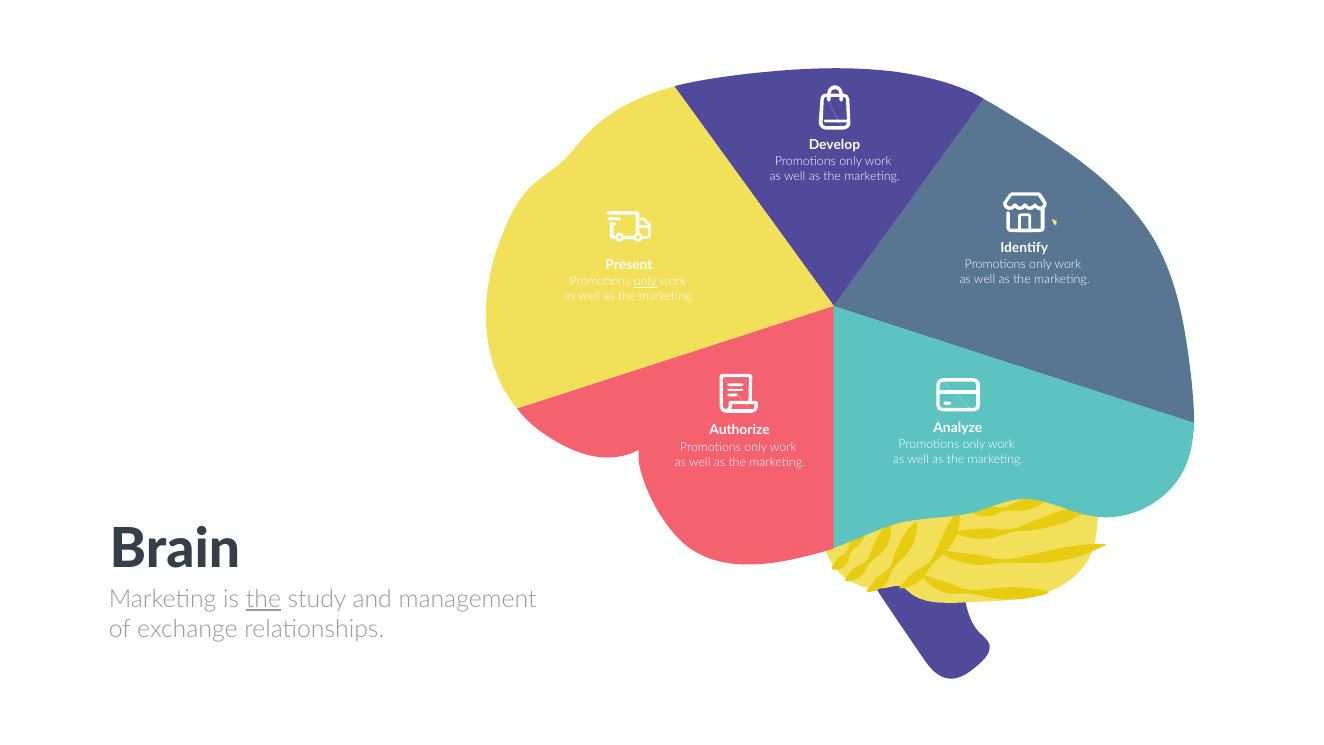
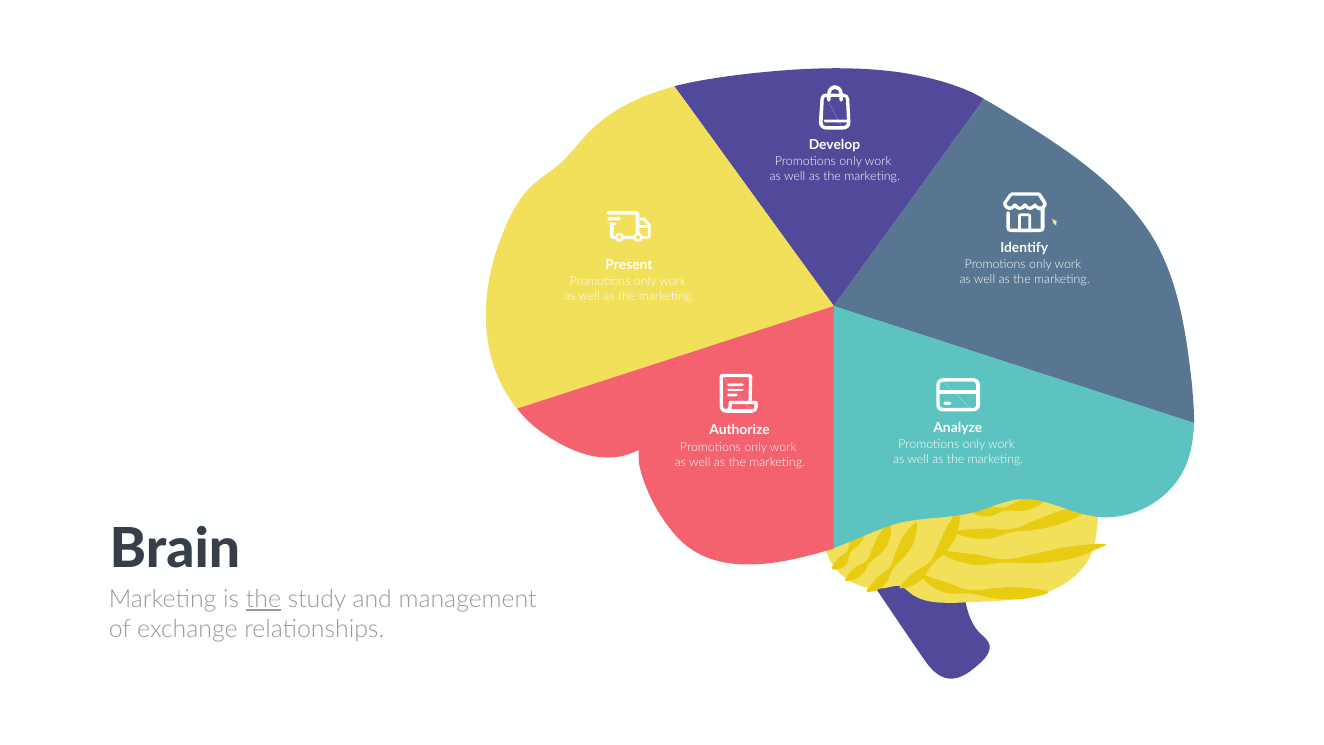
only underline: present -> none (645, 282)
